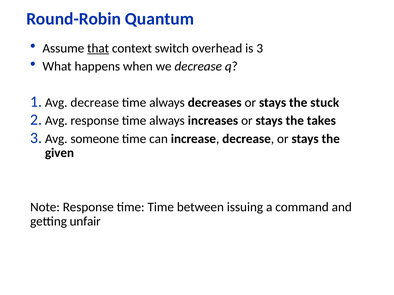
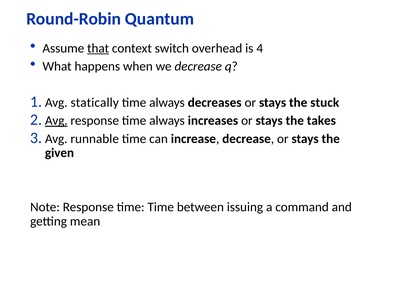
is 3: 3 -> 4 (260, 48)
Avg decrease: decrease -> statically (95, 103)
Avg underline: none -> present (56, 121)
someone: someone -> runnable (95, 139)
unfair: unfair -> mean (85, 222)
